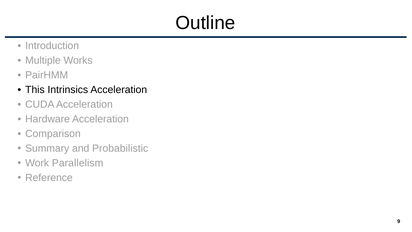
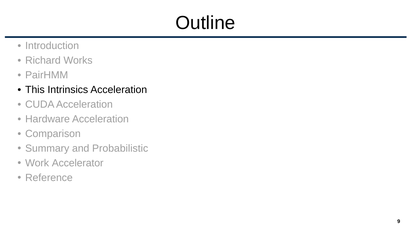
Multiple: Multiple -> Richard (43, 60)
Parallelism: Parallelism -> Accelerator (78, 163)
